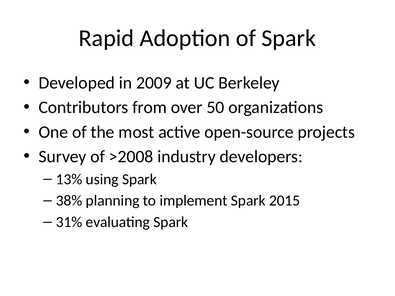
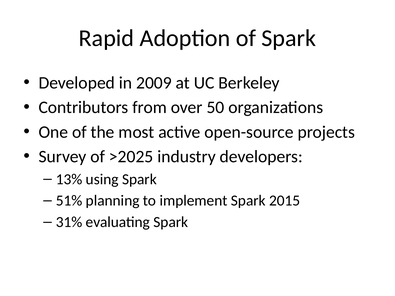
>2008: >2008 -> >2025 (131, 157)
38%: 38% -> 51% (69, 201)
